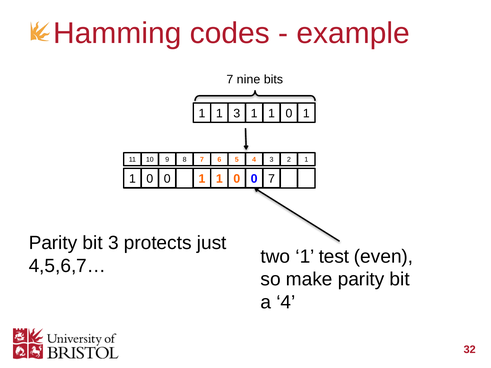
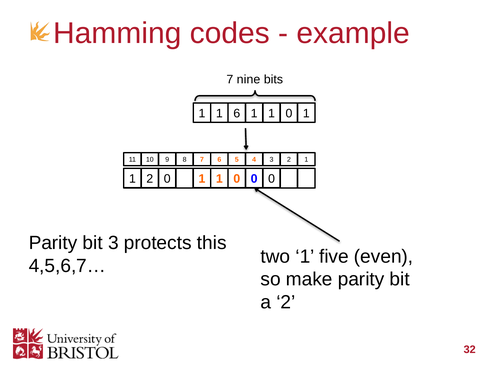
1 3: 3 -> 6 (237, 114)
0: 0 -> 2 (150, 179)
0 0 7: 7 -> 0 (272, 179)
just: just -> this (212, 243)
test: test -> five (334, 257)
a 4: 4 -> 2 (286, 302)
